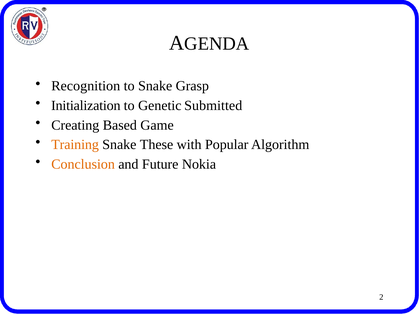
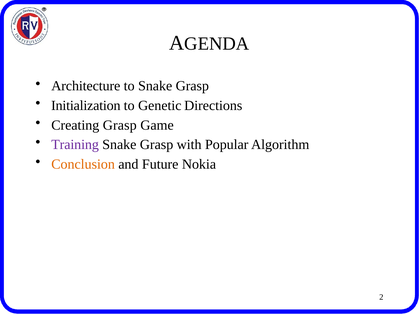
Recognition: Recognition -> Architecture (86, 86)
Submitted: Submitted -> Directions (213, 106)
Creating Based: Based -> Grasp (120, 125)
Training colour: orange -> purple (75, 145)
These: These -> Grasp (157, 145)
